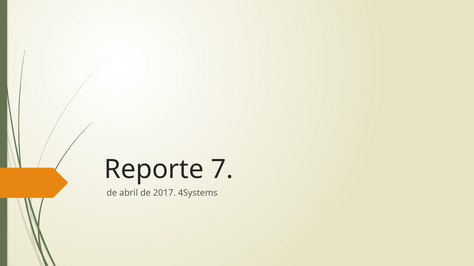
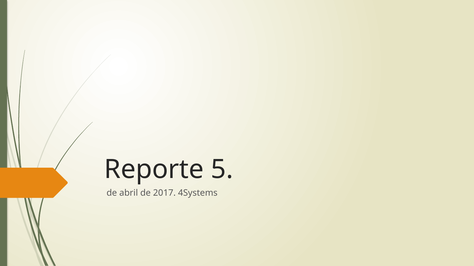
7: 7 -> 5 (222, 170)
